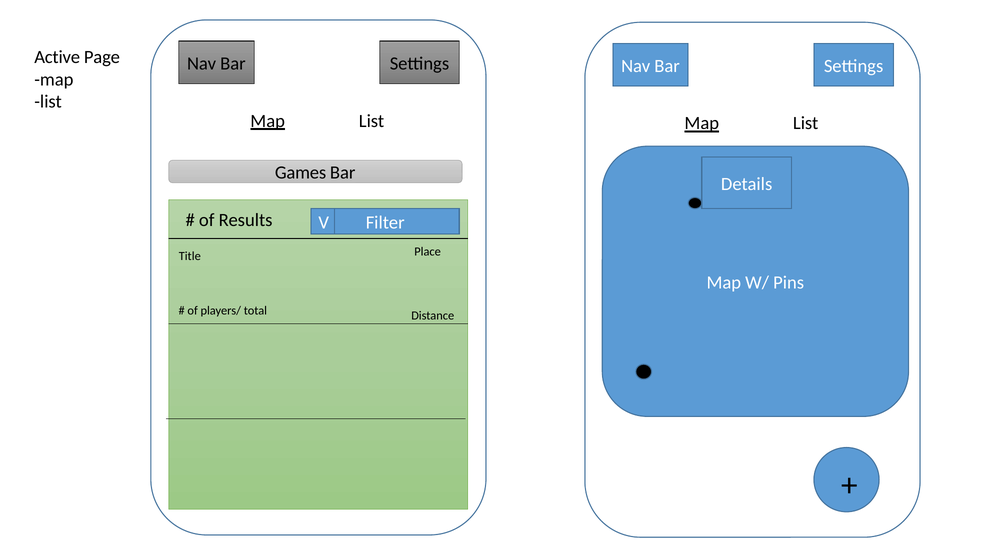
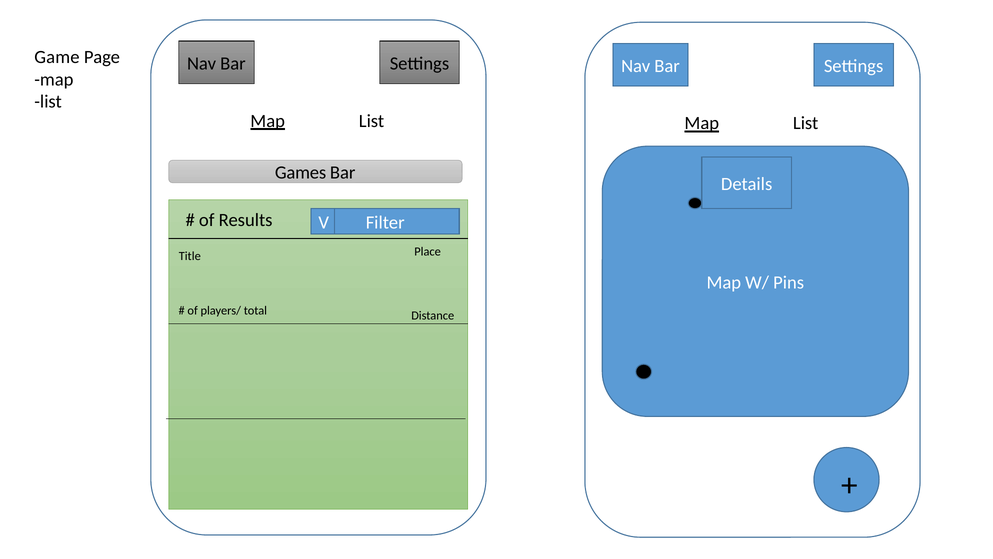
Active: Active -> Game (57, 57)
